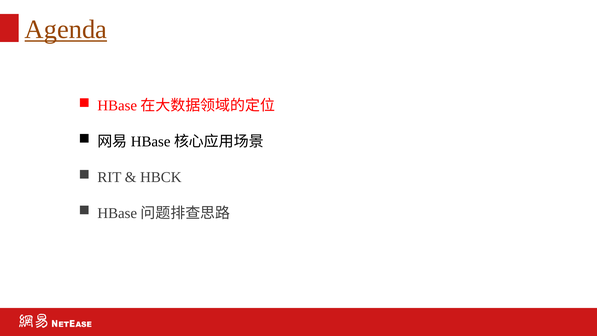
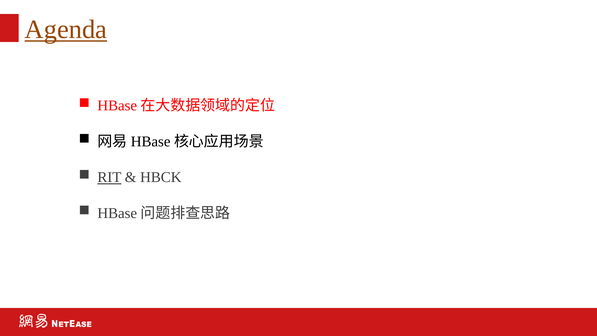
RIT underline: none -> present (109, 177)
